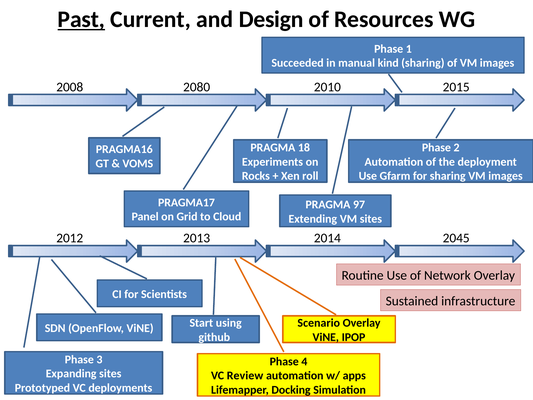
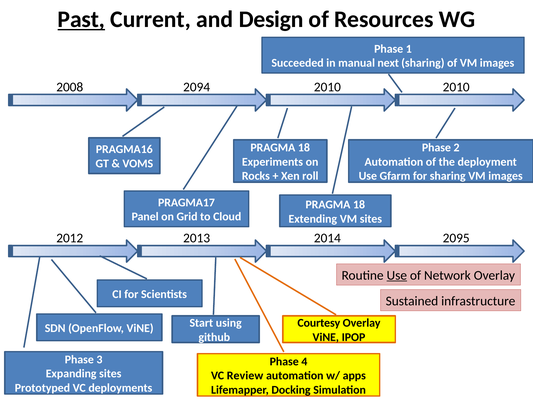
kind: kind -> next (388, 63)
2080: 2080 -> 2094 (197, 87)
2010 2015: 2015 -> 2010 (456, 87)
97: 97 -> 18 (359, 204)
2045: 2045 -> 2095 (456, 238)
Use underline: none -> present (397, 275)
Scenario: Scenario -> Courtesy (319, 323)
